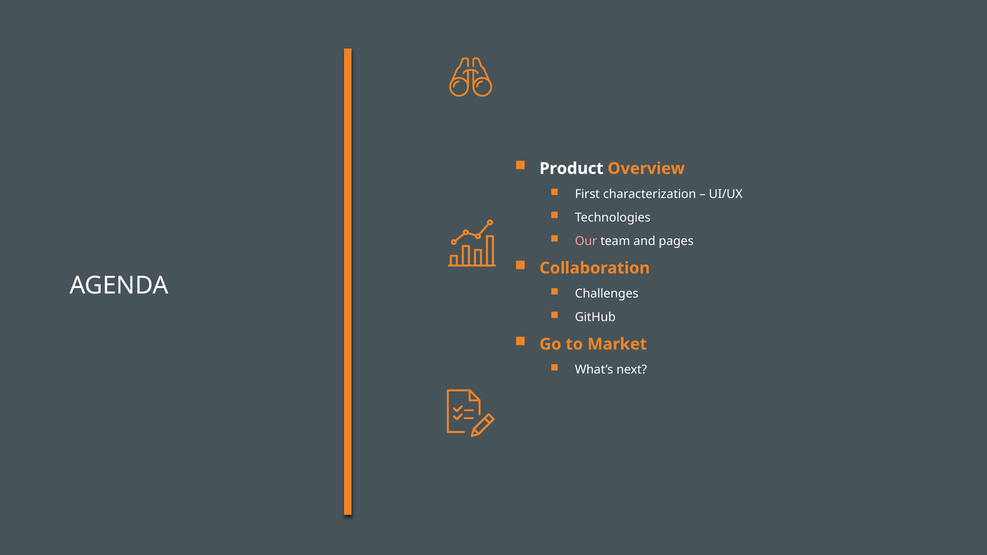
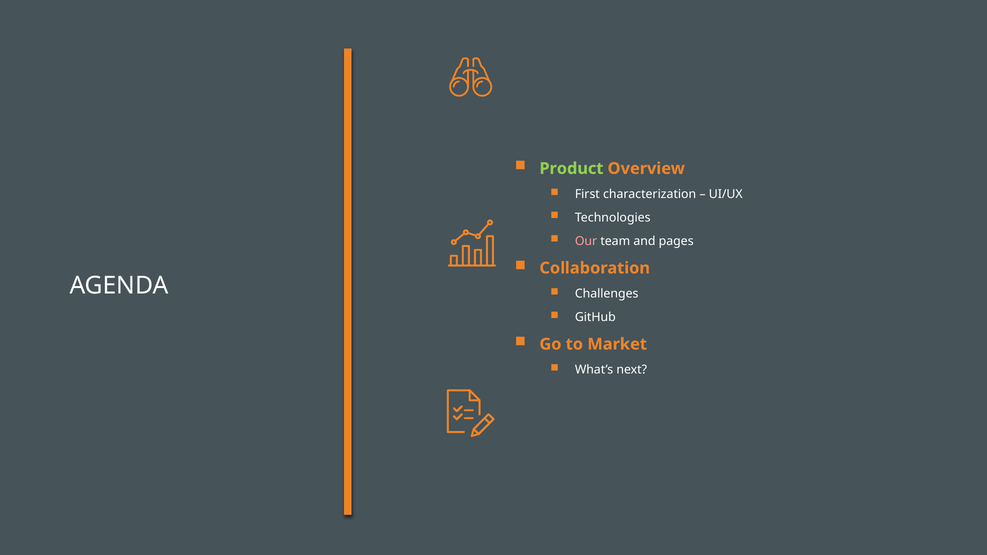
Product colour: white -> light green (571, 169)
